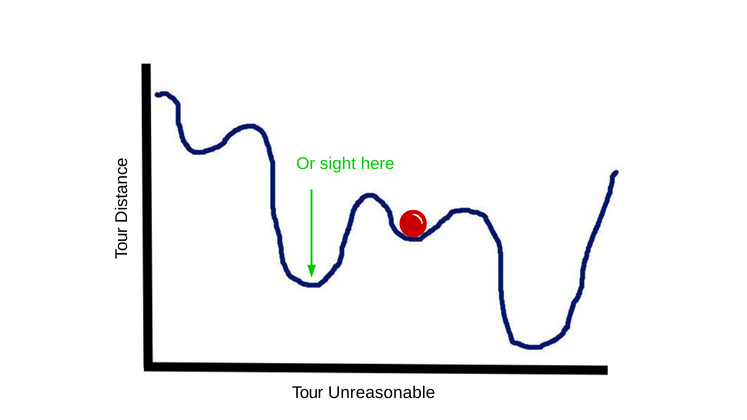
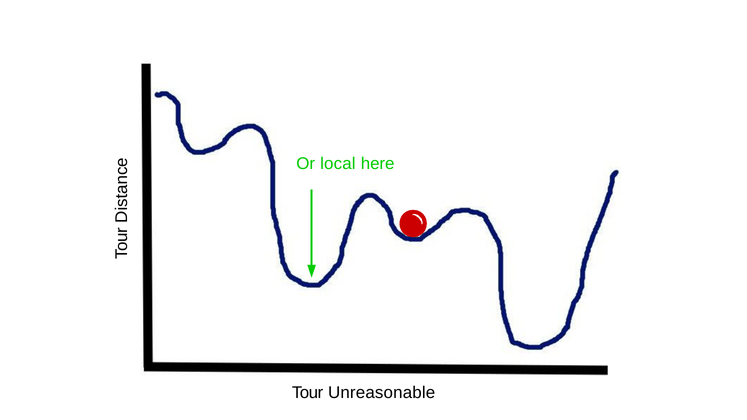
sight: sight -> local (338, 164)
